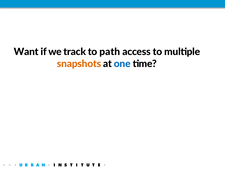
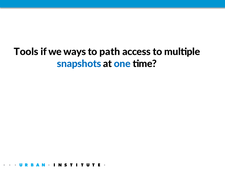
Want: Want -> Tools (26, 52)
track: track -> ways (75, 52)
snapshots colour: orange -> blue (79, 64)
